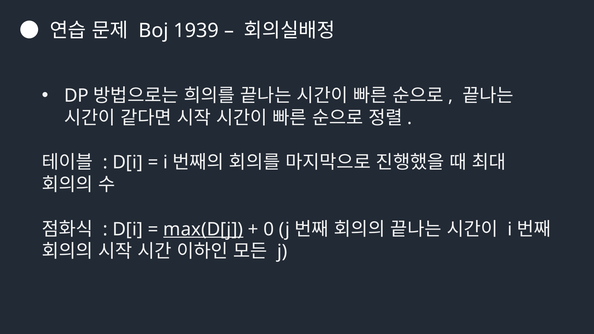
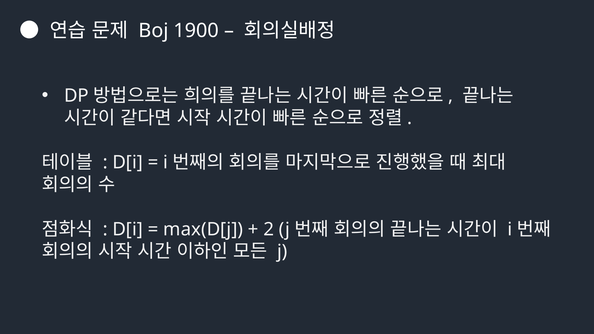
1939: 1939 -> 1900 (196, 31)
max(D[j underline: present -> none (203, 229)
0: 0 -> 2 (269, 229)
